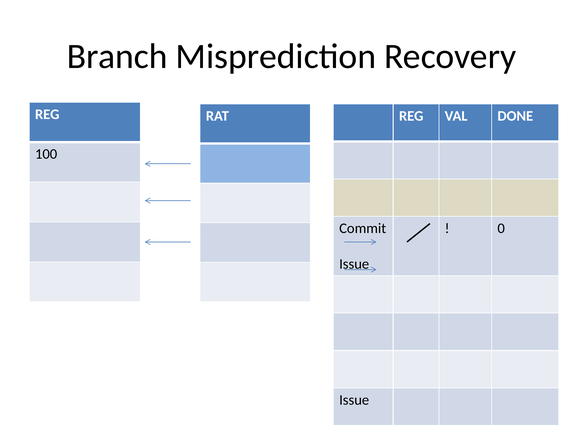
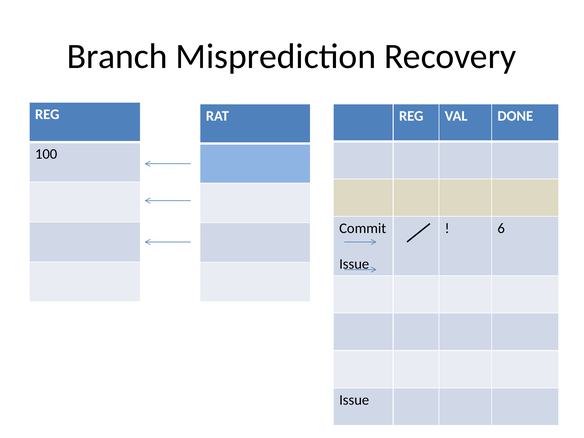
0: 0 -> 6 (501, 228)
